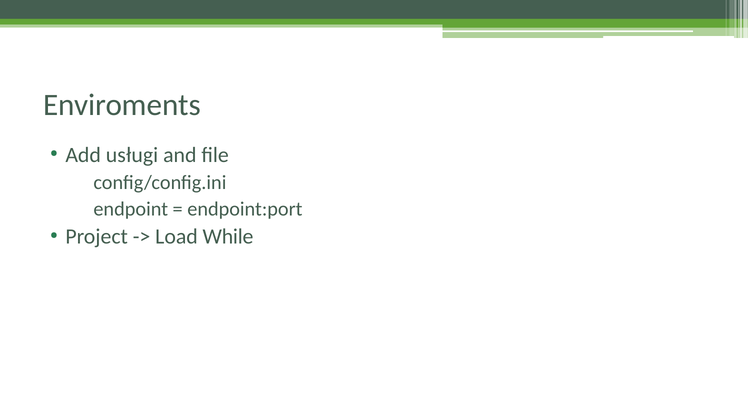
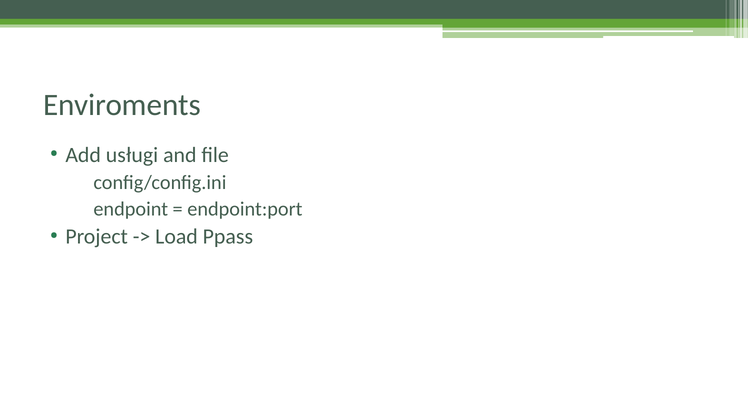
While: While -> Ppass (228, 237)
